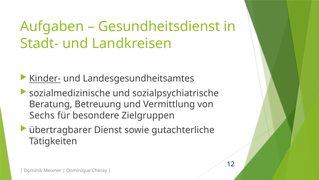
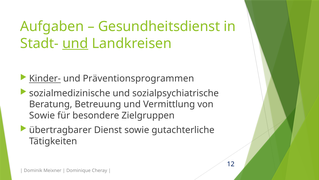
und underline: none -> present (75, 43)
Landesgesundheitsamtes: Landesgesundheitsamtes -> Präventionsprogrammen (138, 78)
Sechs: Sechs -> Sowie (42, 115)
